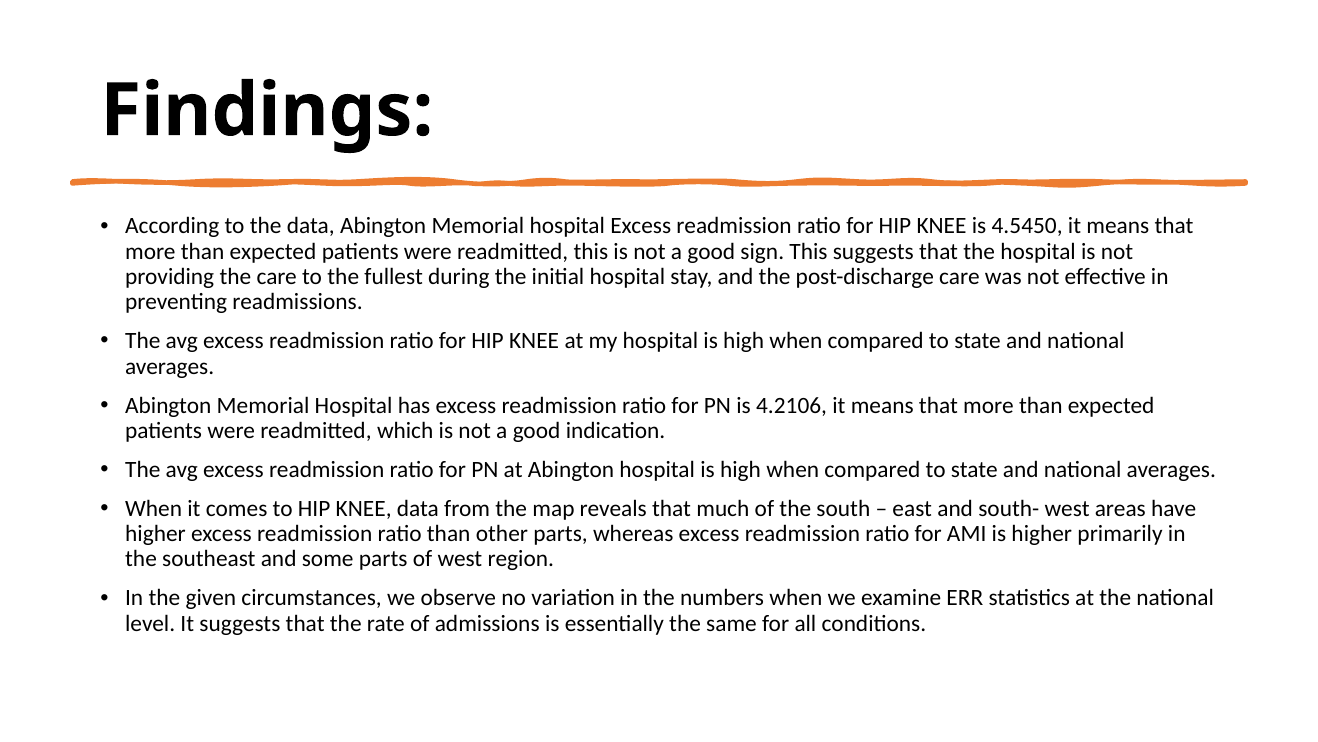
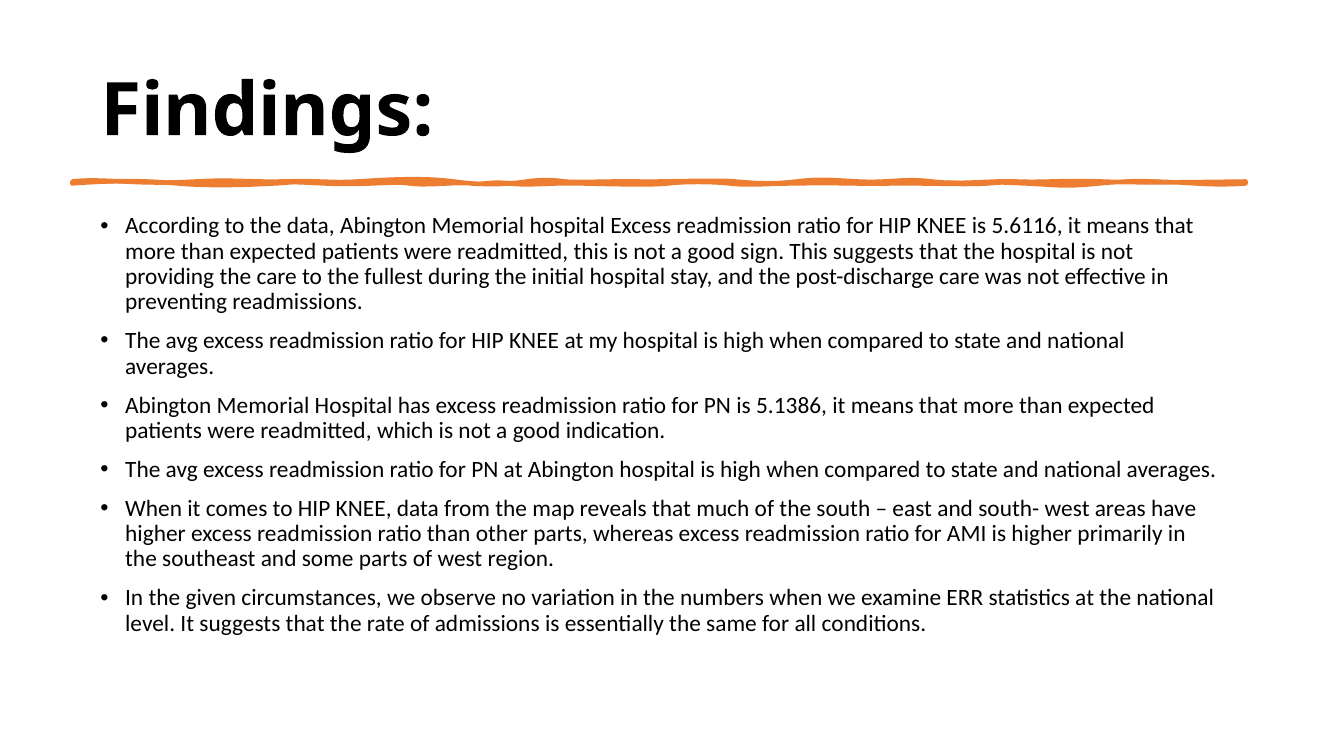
4.5450: 4.5450 -> 5.6116 (1027, 226)
4.2106: 4.2106 -> 5.1386 (792, 405)
